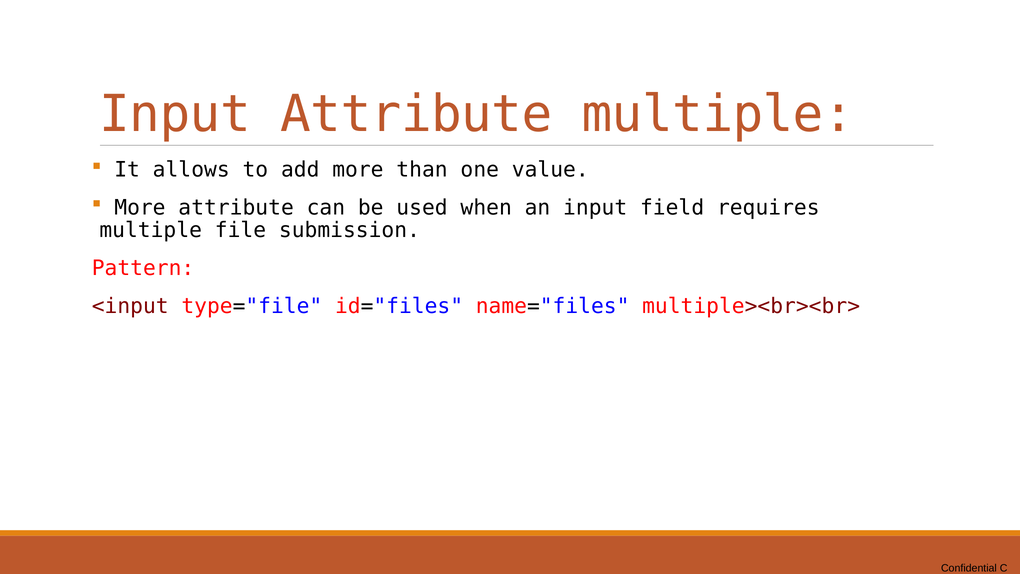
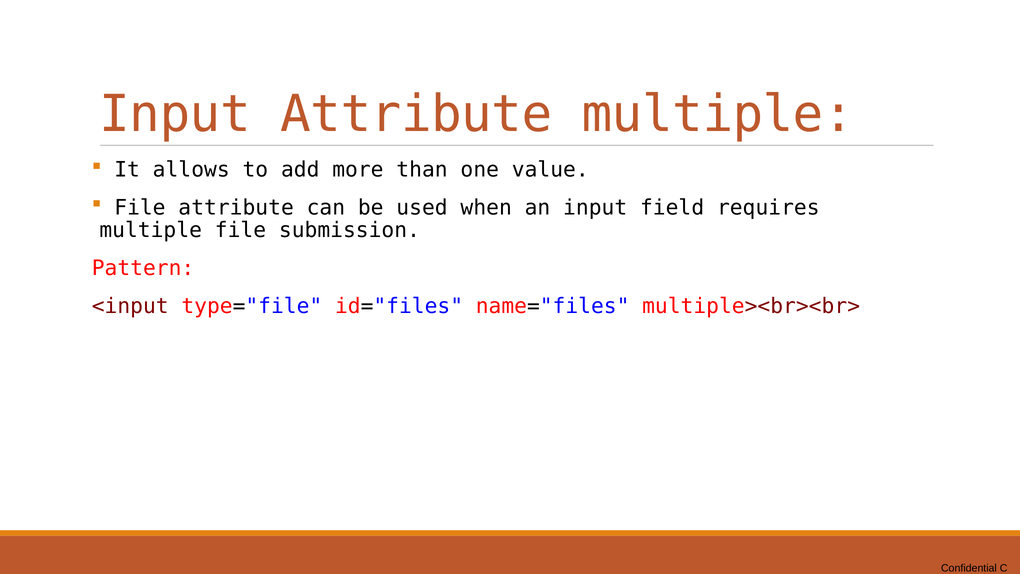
More: More -> File (140, 207)
